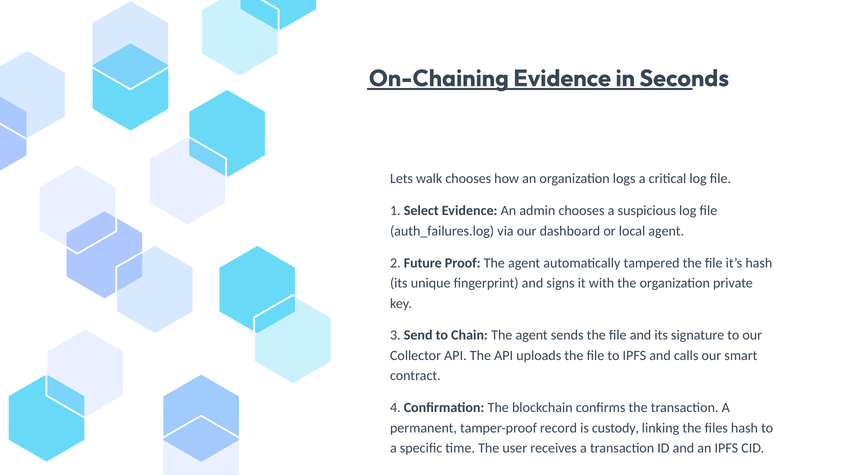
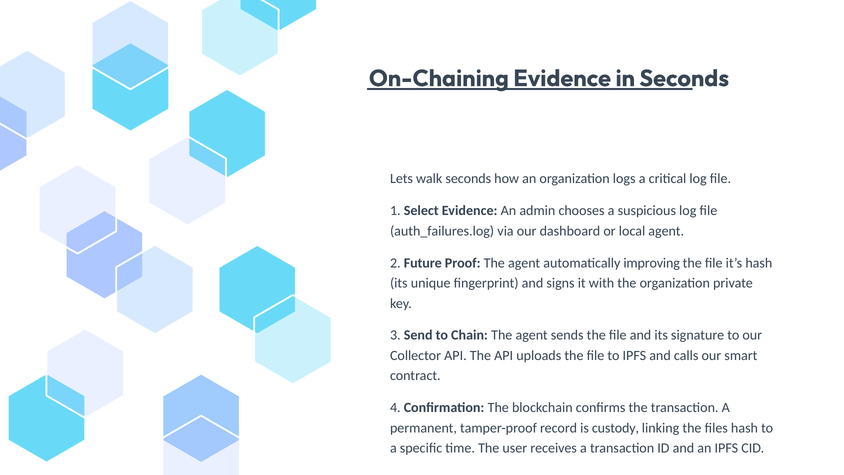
walk chooses: chooses -> seconds (468, 179)
tampered: tampered -> improving (652, 263)
